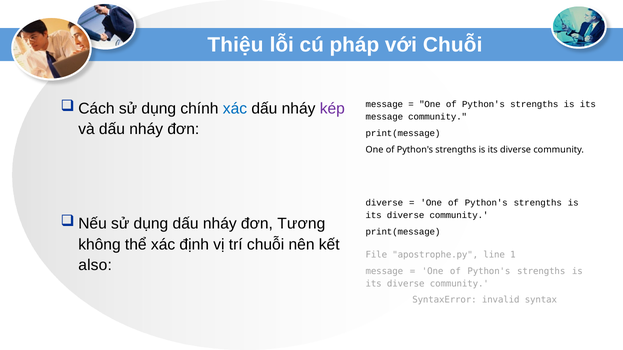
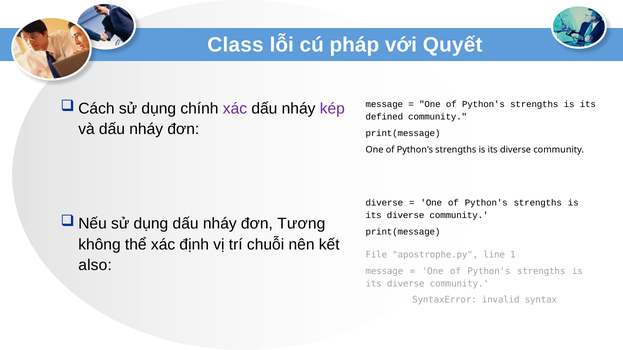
Thiệu: Thiệu -> Class (235, 45)
với Chuỗi: Chuỗi -> Quyết (453, 45)
xác colour: blue -> purple (235, 109)
message: message -> defined (384, 117)
